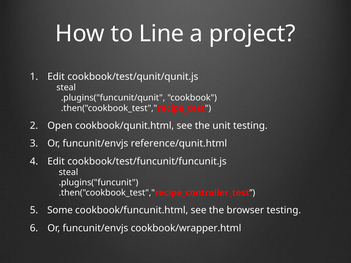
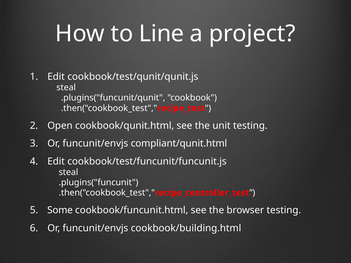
reference/qunit.html: reference/qunit.html -> compliant/qunit.html (179, 144)
cookbook/wrapper.html: cookbook/wrapper.html -> cookbook/building.html (186, 228)
